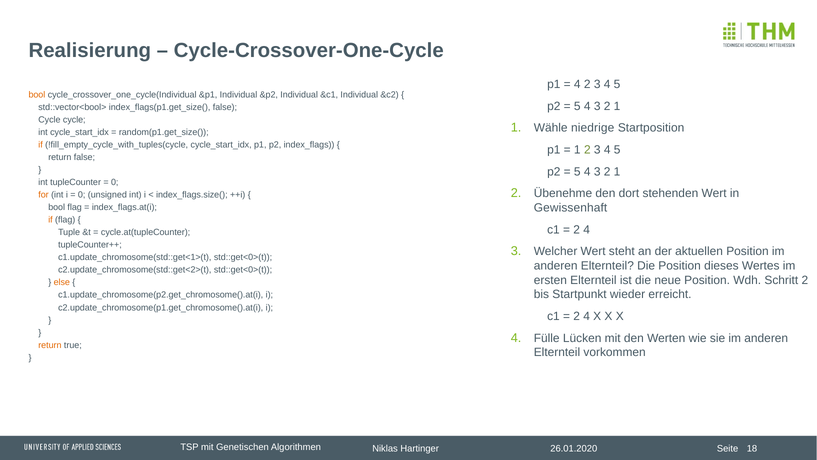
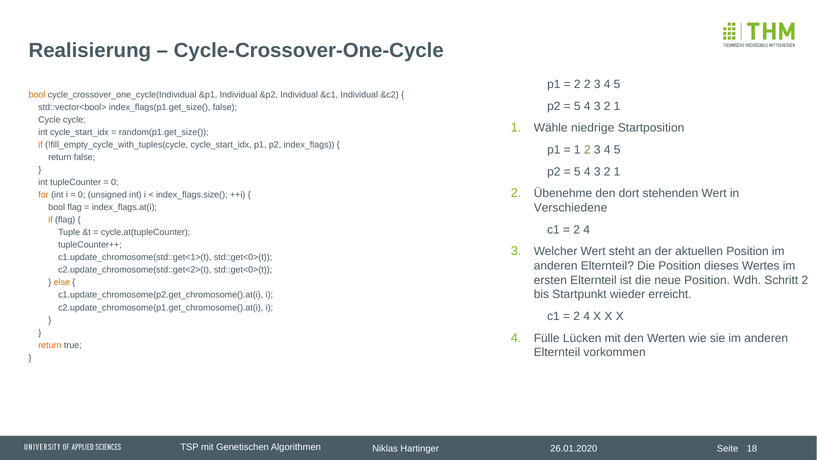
4: 4 -> 2 (577, 84)
Gewissenhaft: Gewissenhaft -> Verschiedene (571, 208)
